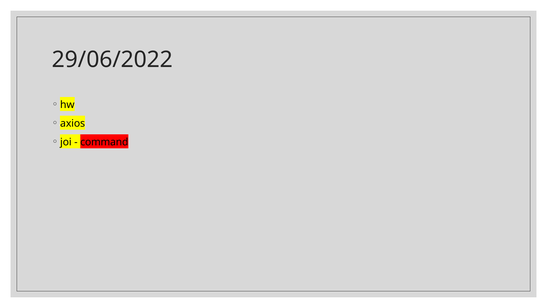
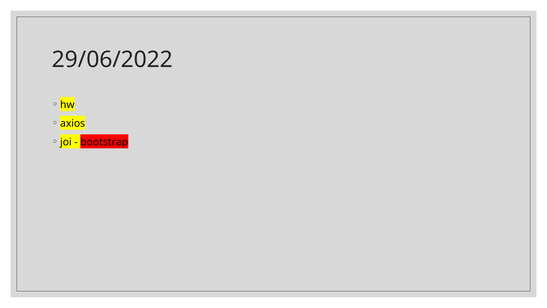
command: command -> bootstrap (104, 142)
